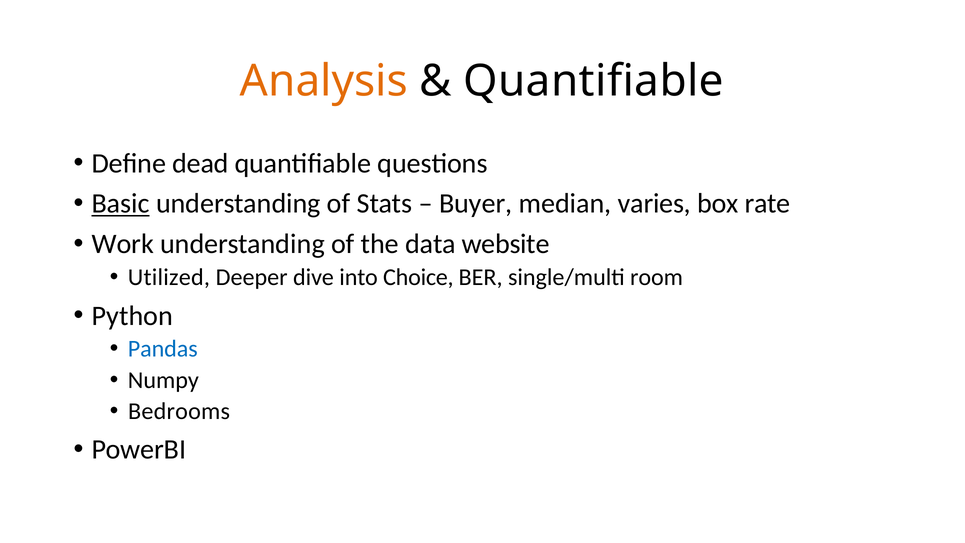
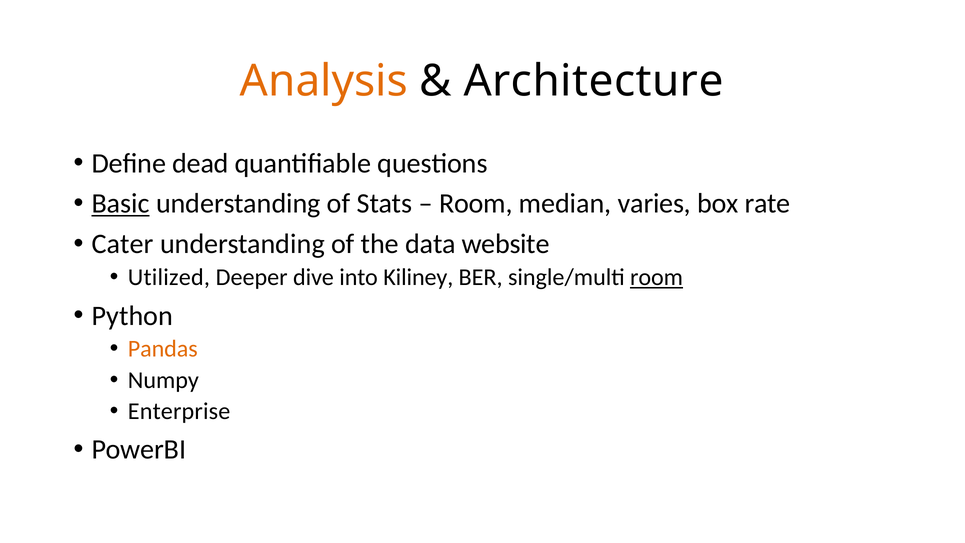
Quantifiable: Quantifiable -> Architecture (594, 81)
Buyer: Buyer -> Room (476, 204)
Work: Work -> Cater (123, 244)
Choice: Choice -> Kiliney (418, 277)
room underline: none -> present (657, 277)
Pandas colour: blue -> orange (163, 349)
Bedrooms: Bedrooms -> Enterprise (179, 411)
